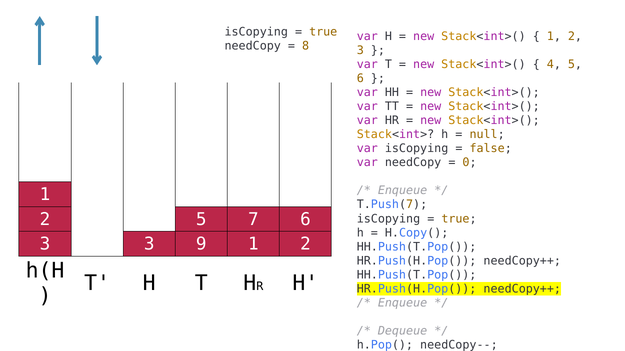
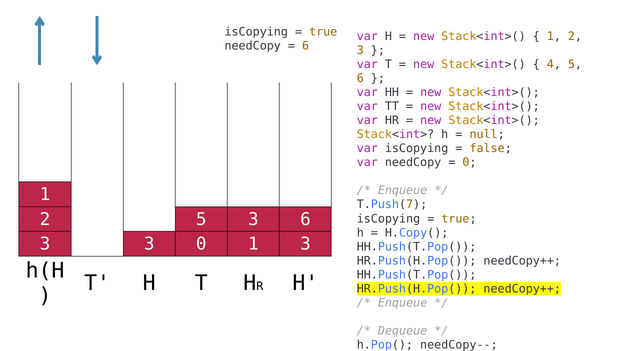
8: 8 -> 6 (306, 46)
5 7: 7 -> 3 (253, 220)
3 9: 9 -> 0 (201, 244)
2: 2 -> 3 (305, 244)
